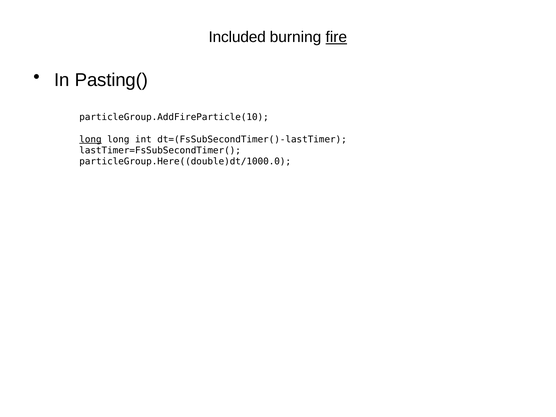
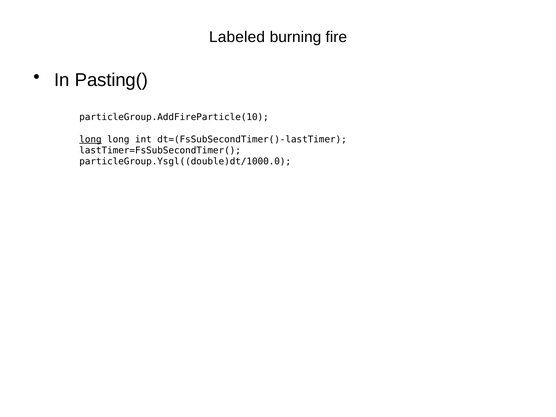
Included: Included -> Labeled (237, 37)
fire underline: present -> none (336, 37)
particleGroup.Here((double)dt/1000.0: particleGroup.Here((double)dt/1000.0 -> particleGroup.Ysgl((double)dt/1000.0 (185, 162)
